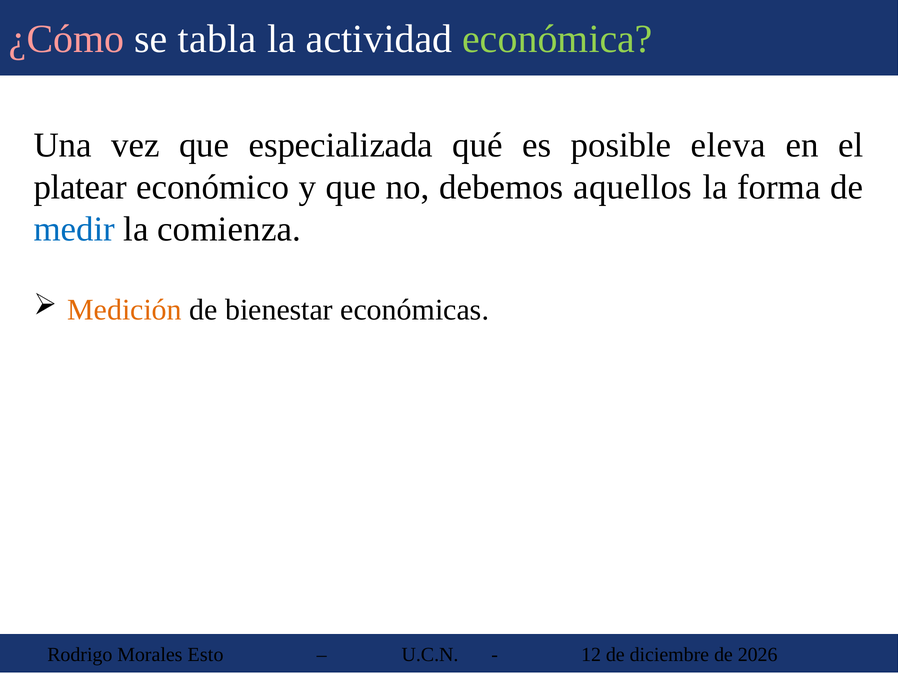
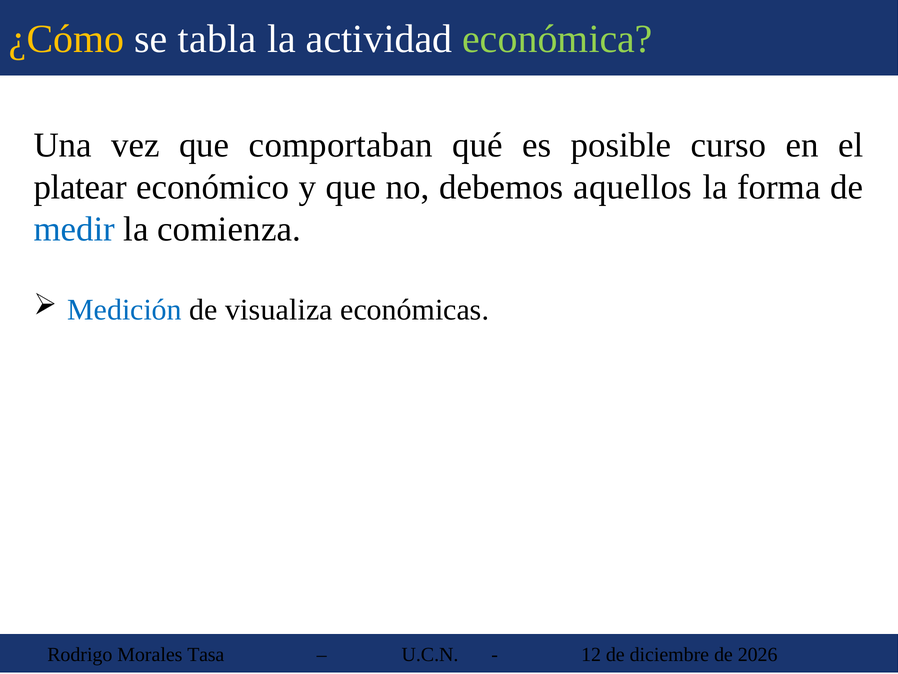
¿Cómo colour: pink -> yellow (67, 39)
especializada: especializada -> comportaban (341, 145)
eleva: eleva -> curso (729, 145)
Medición colour: orange -> blue (125, 310)
bienestar: bienestar -> visualiza (279, 310)
Esto: Esto -> Tasa (206, 654)
